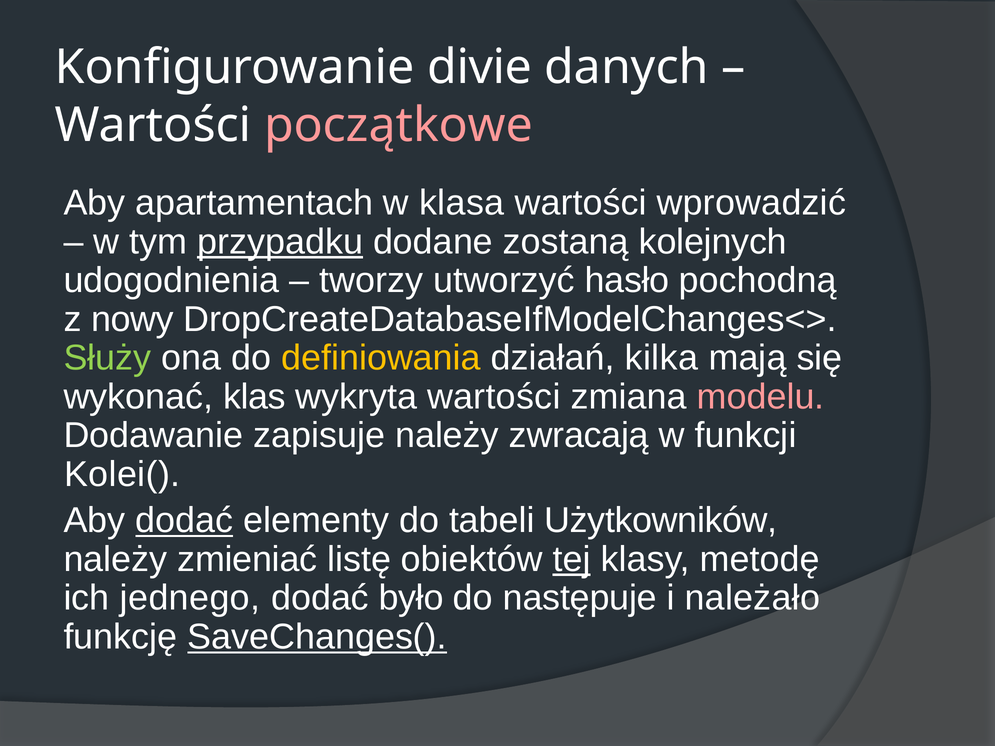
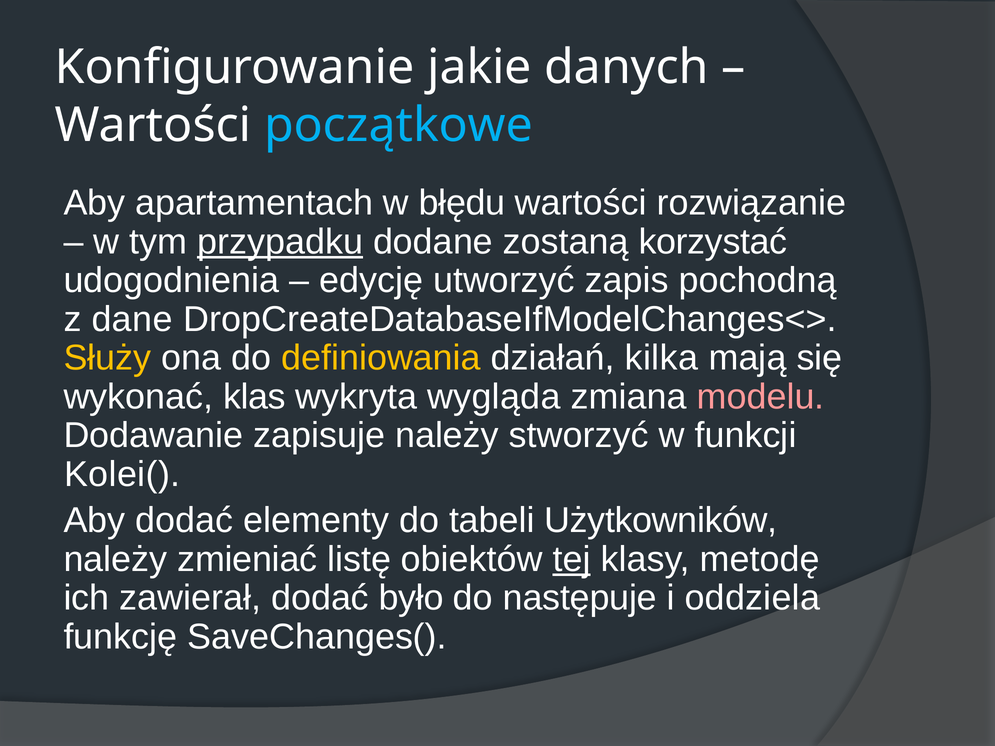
divie: divie -> jakie (480, 67)
początkowe colour: pink -> light blue (399, 125)
klasa: klasa -> błędu (462, 203)
wprowadzić: wprowadzić -> rozwiązanie (751, 203)
kolejnych: kolejnych -> korzystać (713, 242)
tworzy: tworzy -> edycję (371, 281)
hasło: hasło -> zapis (627, 281)
nowy: nowy -> dane (132, 319)
Służy colour: light green -> yellow (107, 358)
wykryta wartości: wartości -> wygląda (494, 397)
zwracają: zwracają -> stworzyć (579, 436)
dodać underline: present -> none (184, 521)
jednego: jednego -> zawierał (190, 598)
należało: należało -> oddziela (752, 598)
SaveChanges( underline: present -> none (317, 637)
